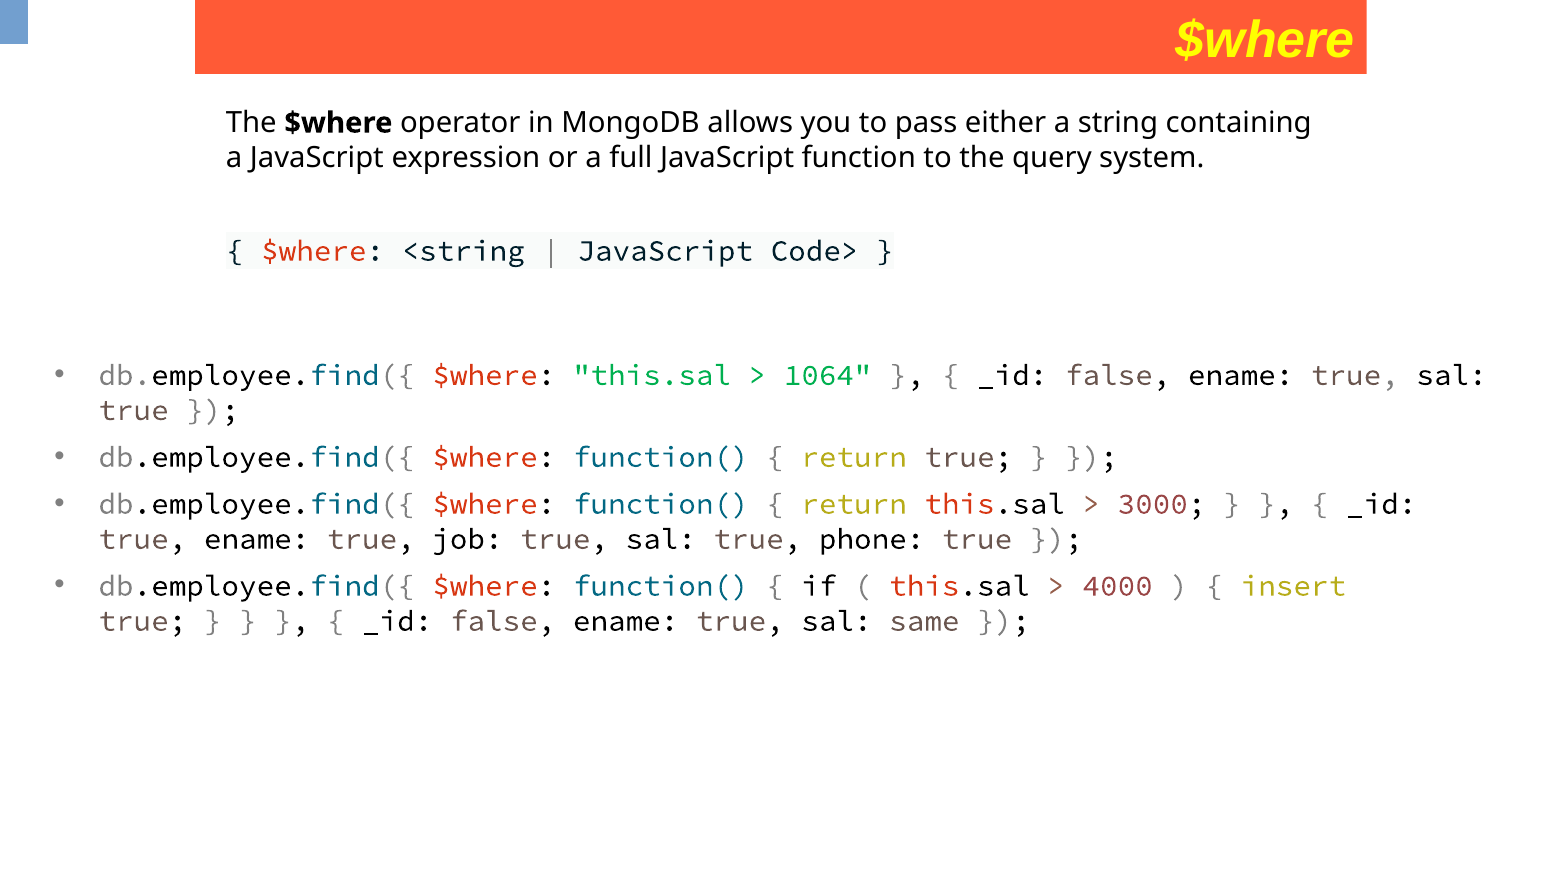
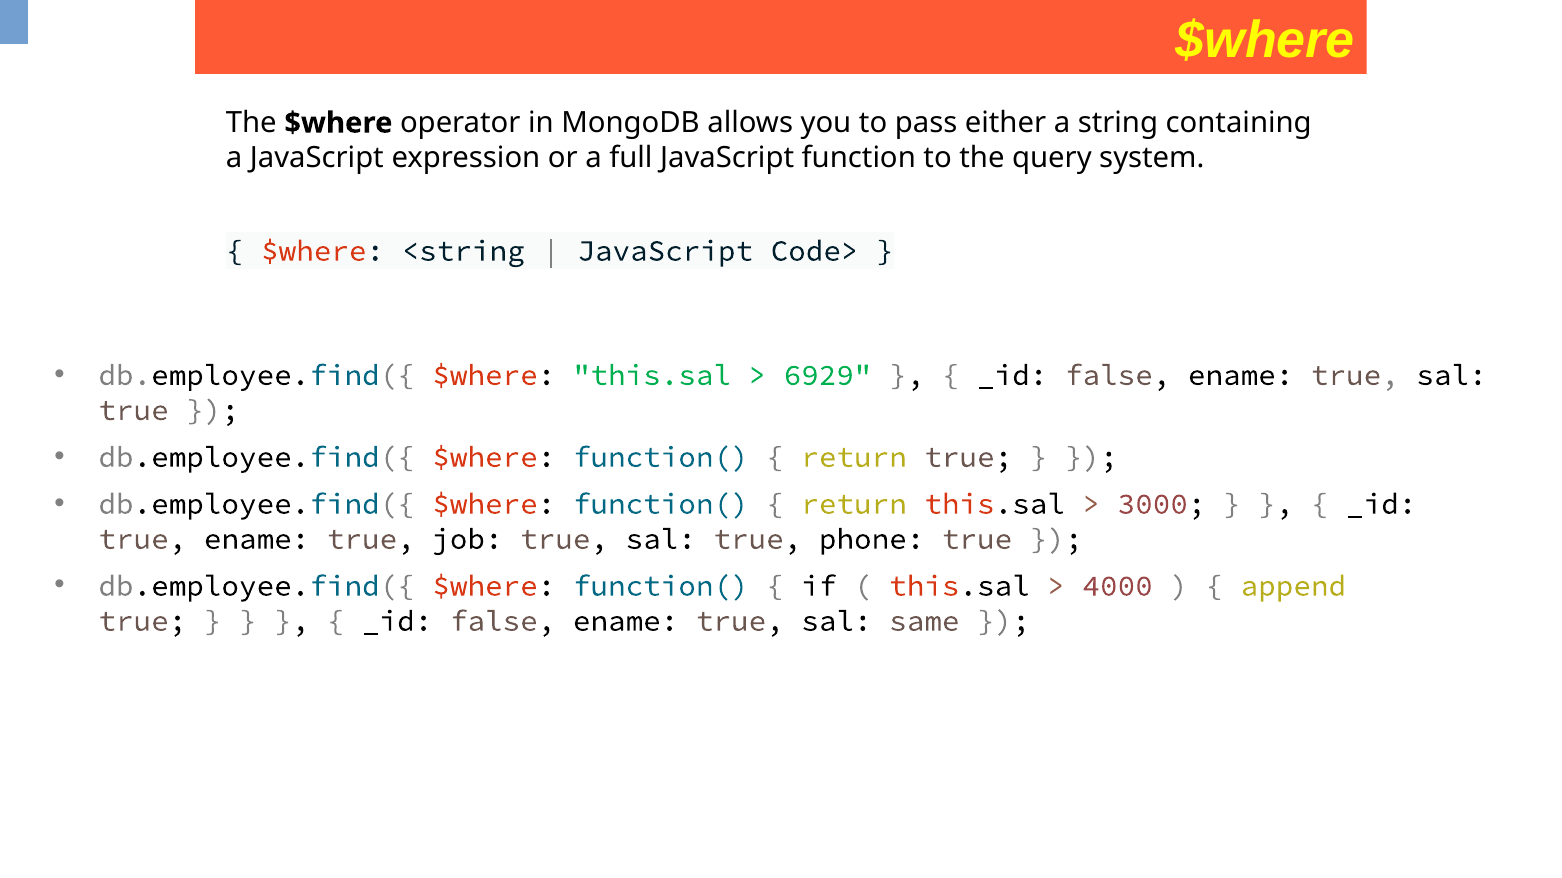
1064: 1064 -> 6929 (828, 375)
insert: insert -> append (1293, 586)
